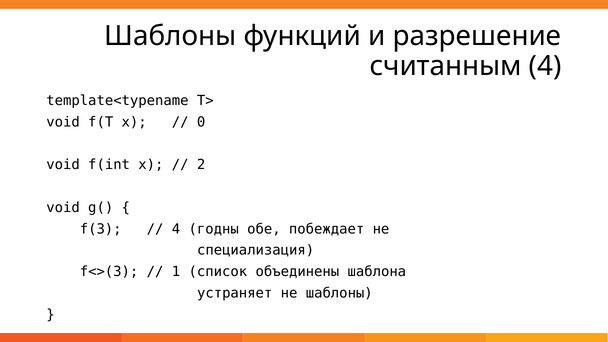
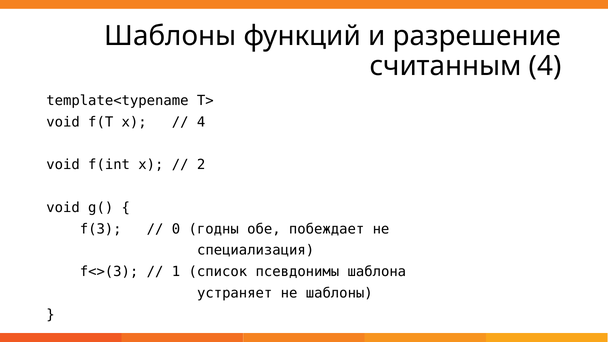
0: 0 -> 4 (201, 122)
4: 4 -> 0 (176, 229)
объединены: объединены -> псевдонимы (297, 272)
